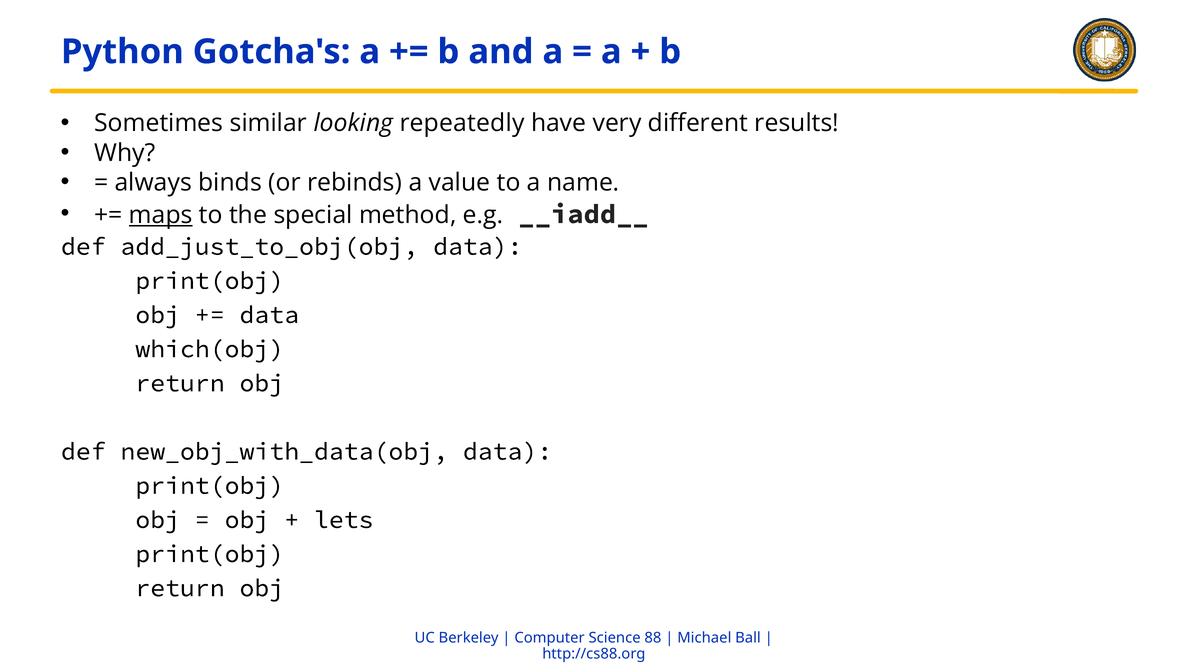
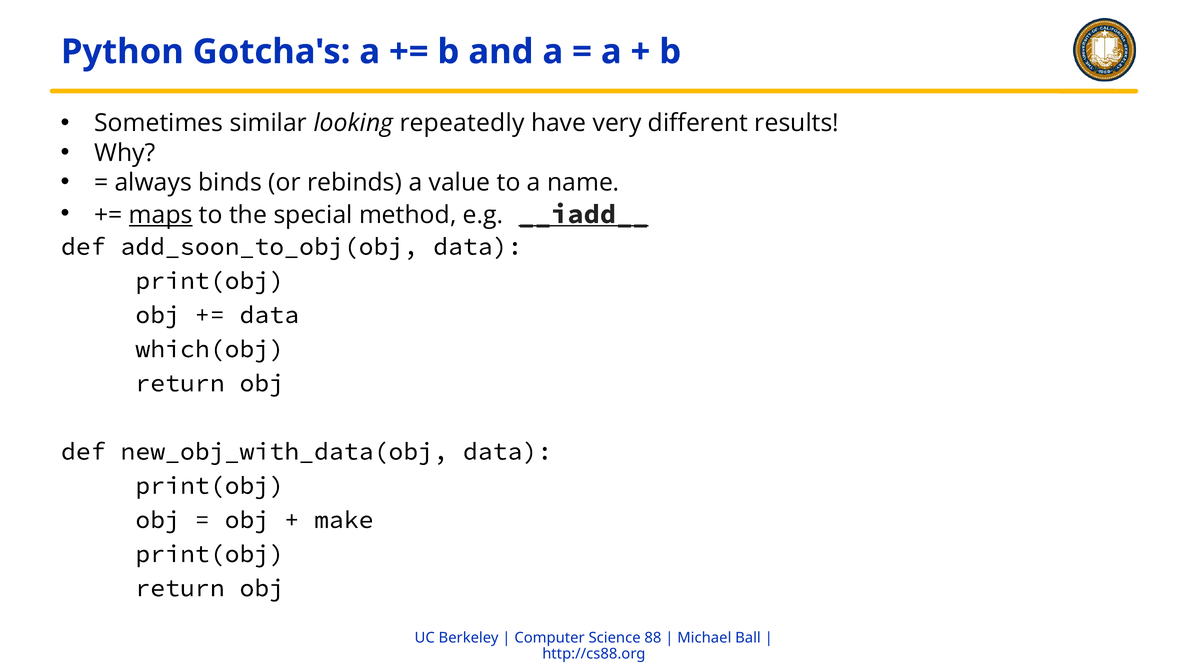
__iadd__ underline: none -> present (584, 214)
add_just_to_obj(obj: add_just_to_obj(obj -> add_soon_to_obj(obj (269, 247)
lets: lets -> make (344, 520)
